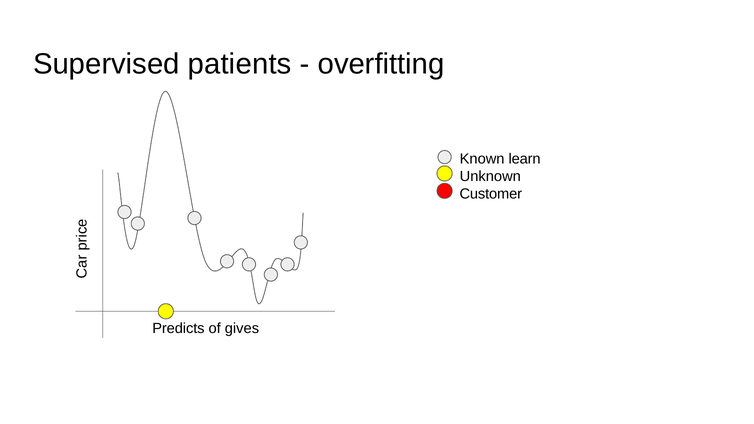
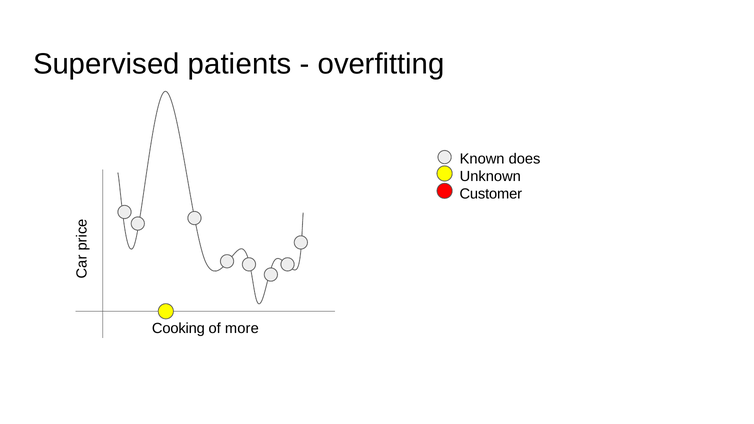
learn: learn -> does (525, 159)
Predicts: Predicts -> Cooking (178, 328)
gives: gives -> more (242, 328)
